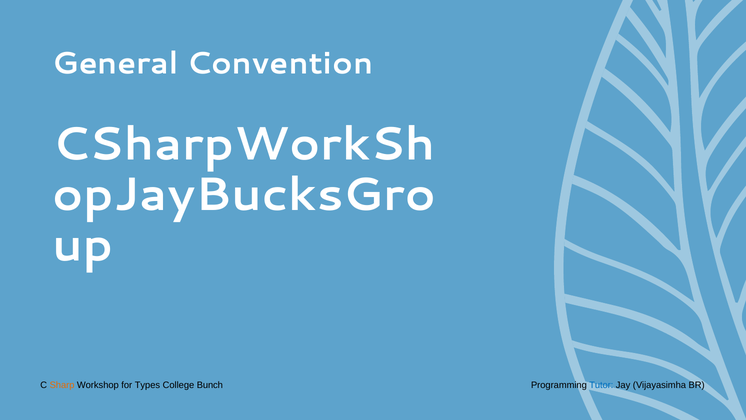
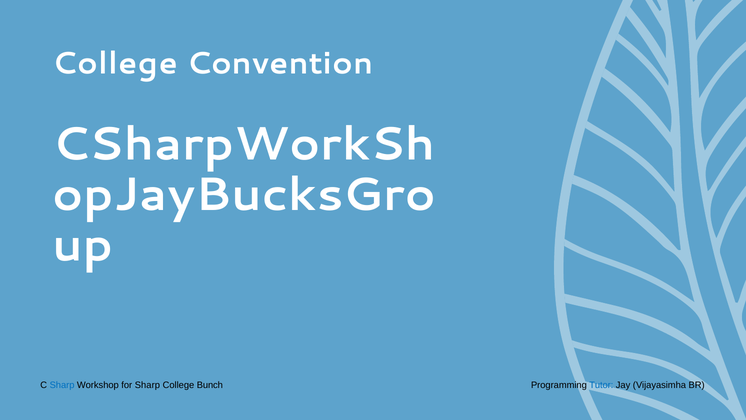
General: General -> College (115, 63)
Sharp colour: orange -> blue (62, 385)
for Types: Types -> Sharp (147, 385)
